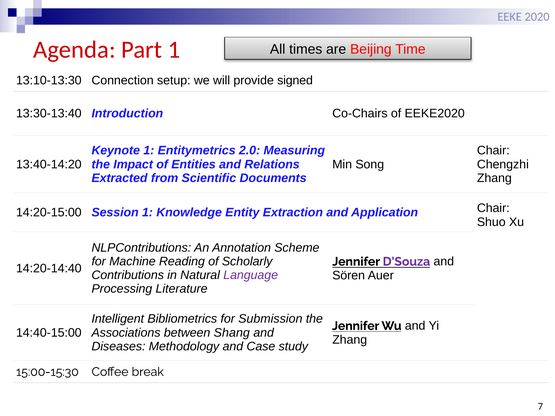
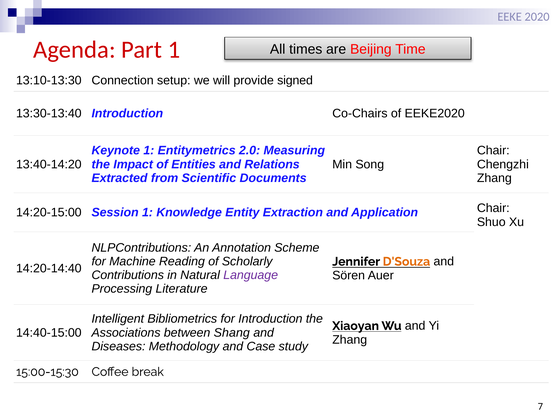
D'Souza colour: purple -> orange (406, 262)
for Submission: Submission -> Introduction (270, 319)
Jennifer: Jennifer -> Xiaoyan (356, 326)
